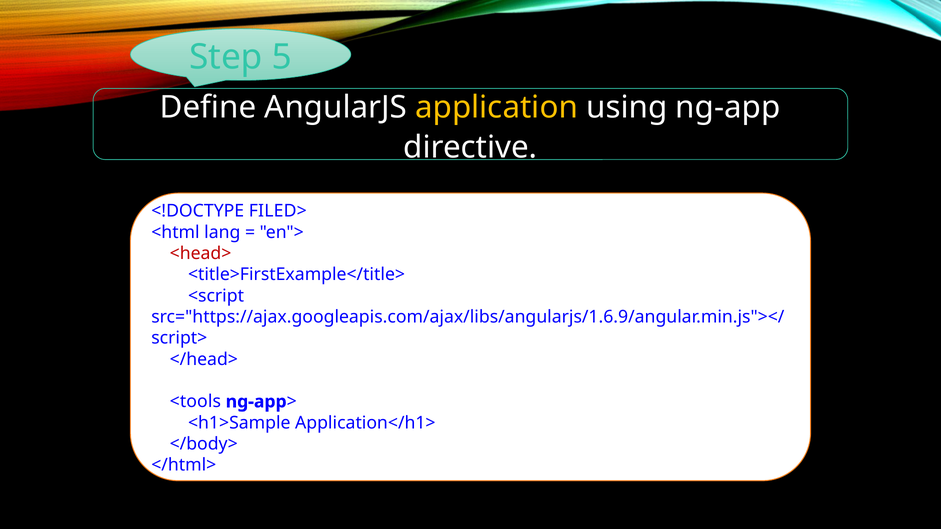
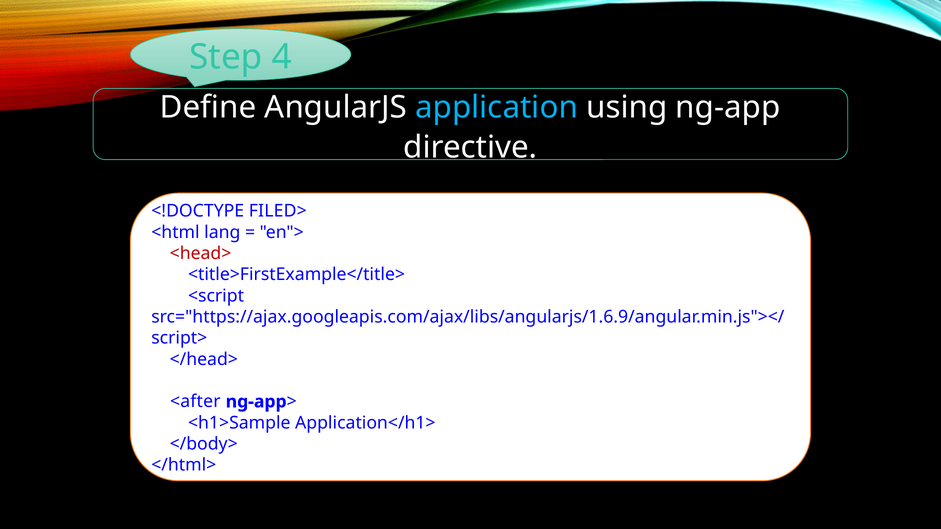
5: 5 -> 4 (282, 57)
application colour: yellow -> light blue (497, 107)
<tools: <tools -> <after (195, 402)
